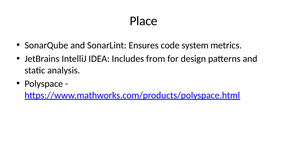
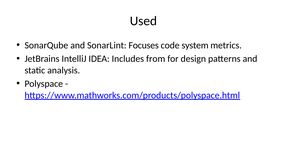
Place: Place -> Used (143, 21)
Ensures: Ensures -> Focuses (144, 45)
